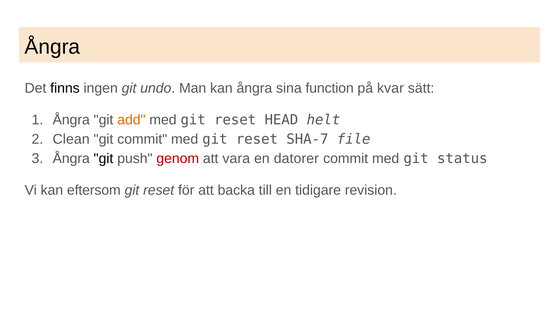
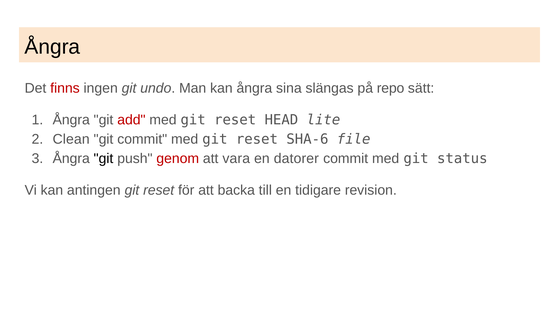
finns colour: black -> red (65, 88)
function: function -> slängas (330, 88)
kvar: kvar -> repo (391, 88)
add colour: orange -> red (131, 120)
helt: helt -> lite (323, 120)
SHA-7: SHA-7 -> SHA-6 (307, 139)
eftersom: eftersom -> antingen (94, 190)
